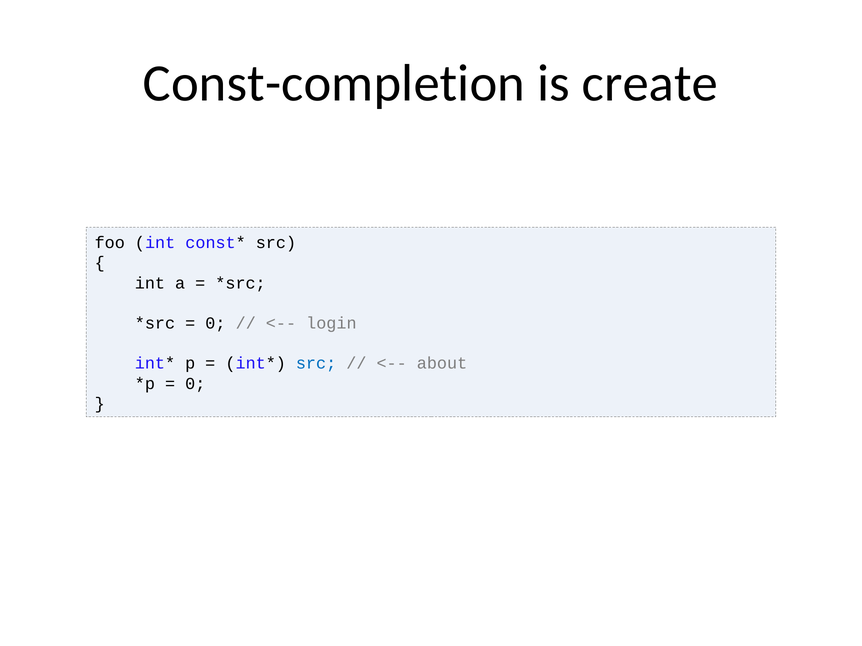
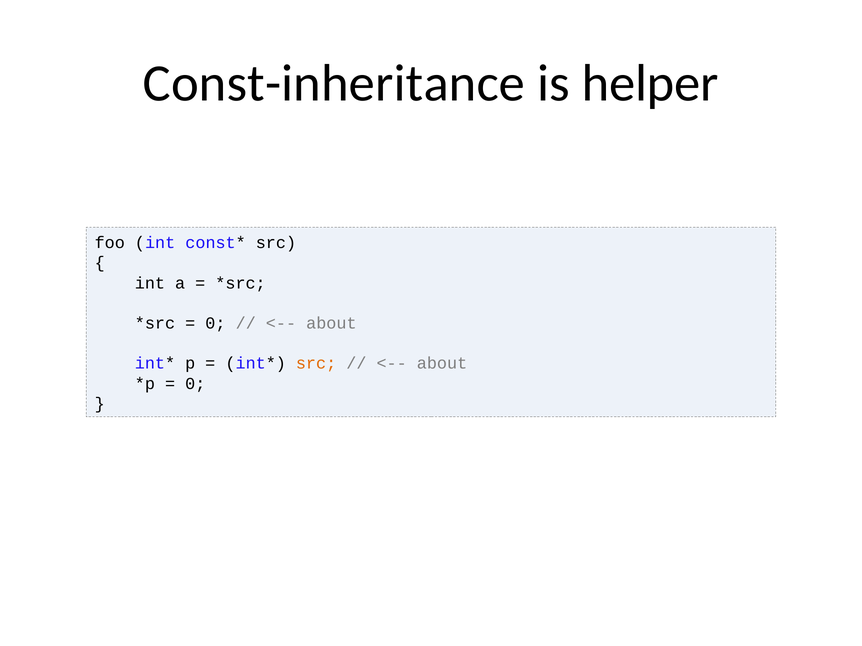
Const-completion: Const-completion -> Const-inheritance (334, 83)
create: create -> helper (650, 83)
login: login -> about (331, 323)
src colour: blue -> orange (316, 364)
